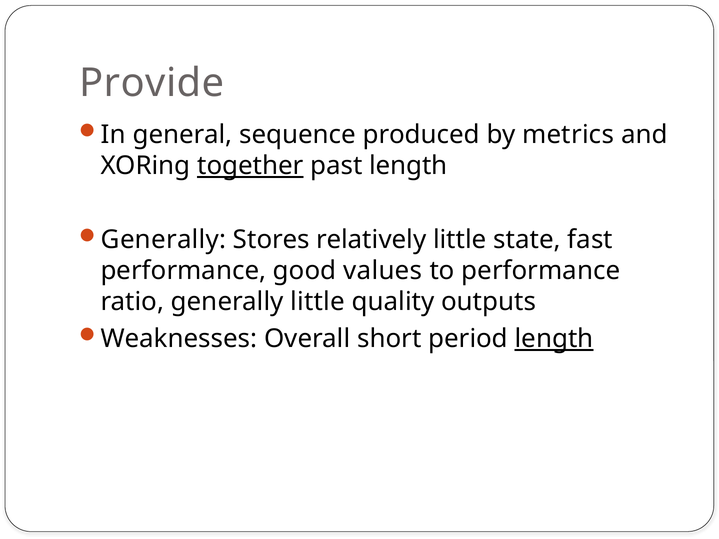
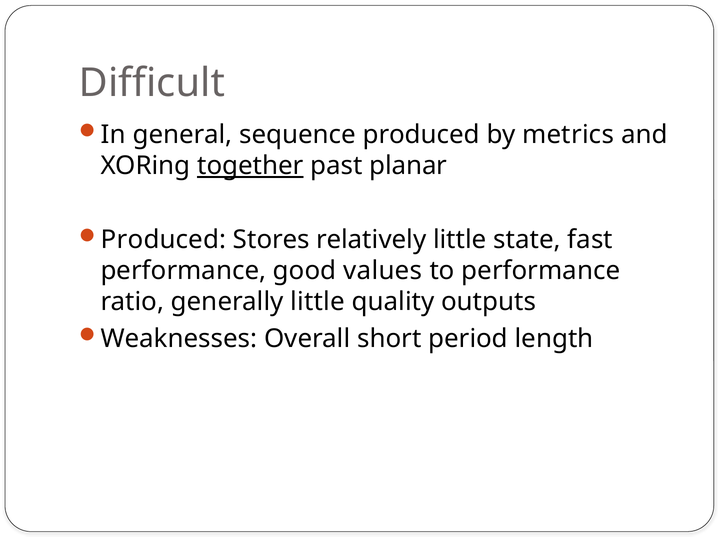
Provide: Provide -> Difficult (152, 83)
past length: length -> planar (408, 166)
Generally: Generally -> Produced (164, 240)
length underline: present -> none (554, 339)
